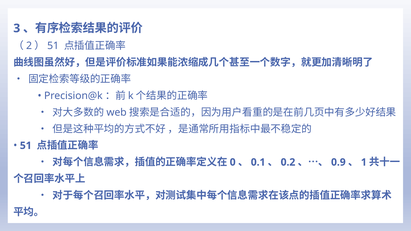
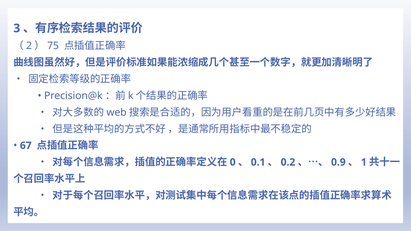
51: 51 -> 75 (53, 46)
51: 51 -> 67 (26, 146)
